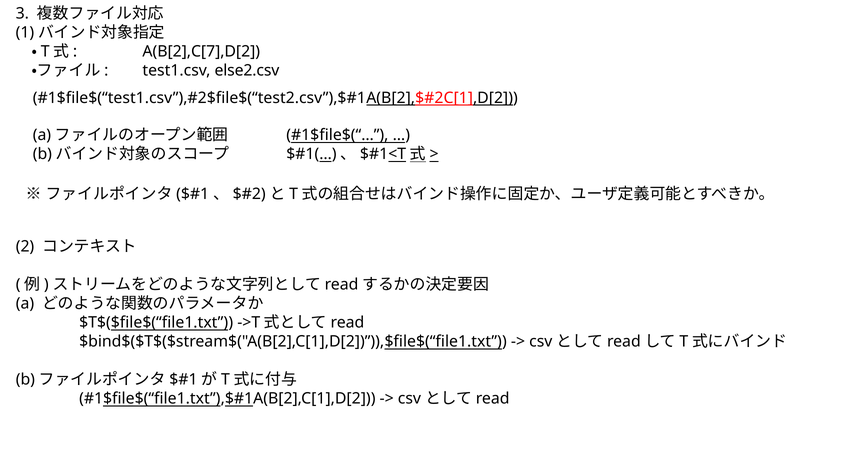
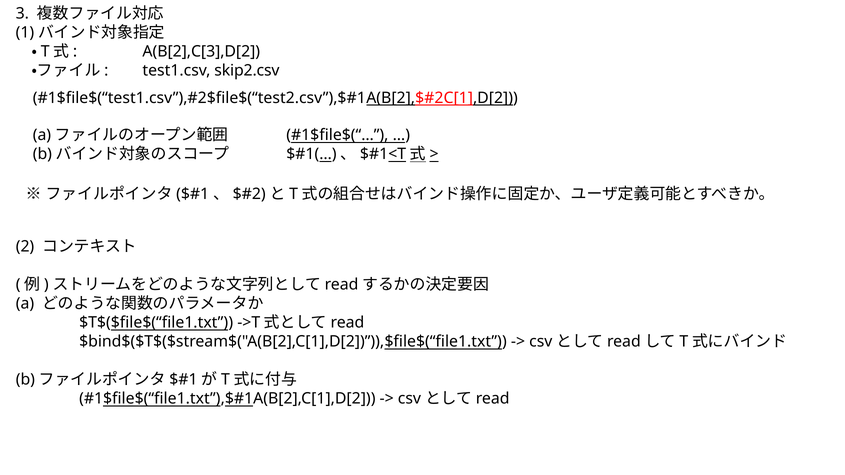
A(B[2],C[7],D[2: A(B[2],C[7],D[2 -> A(B[2],C[3],D[2 (201, 52)
else2.csv: else2.csv -> skip2.csv (247, 71)
